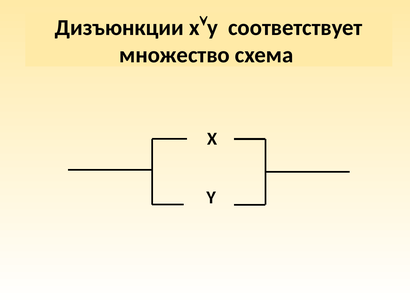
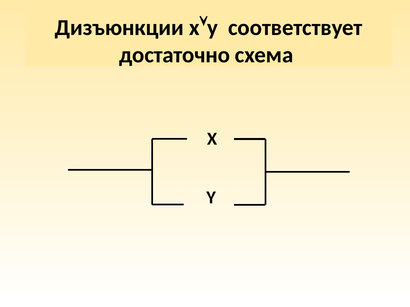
множество: множество -> достаточно (175, 55)
